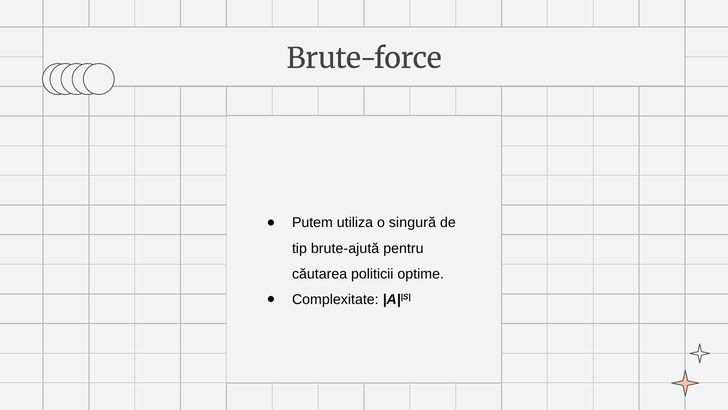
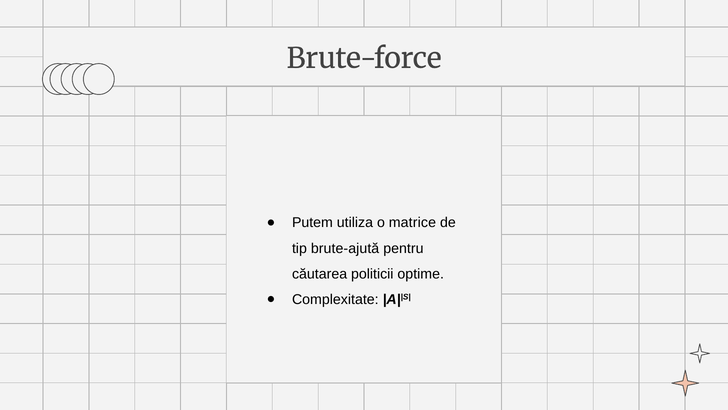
singură: singură -> matrice (412, 223)
